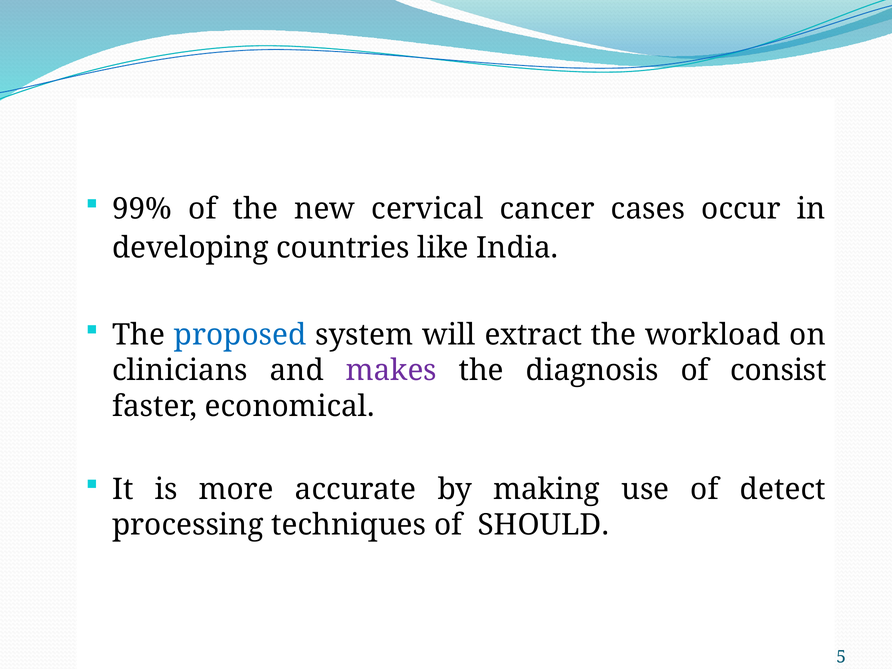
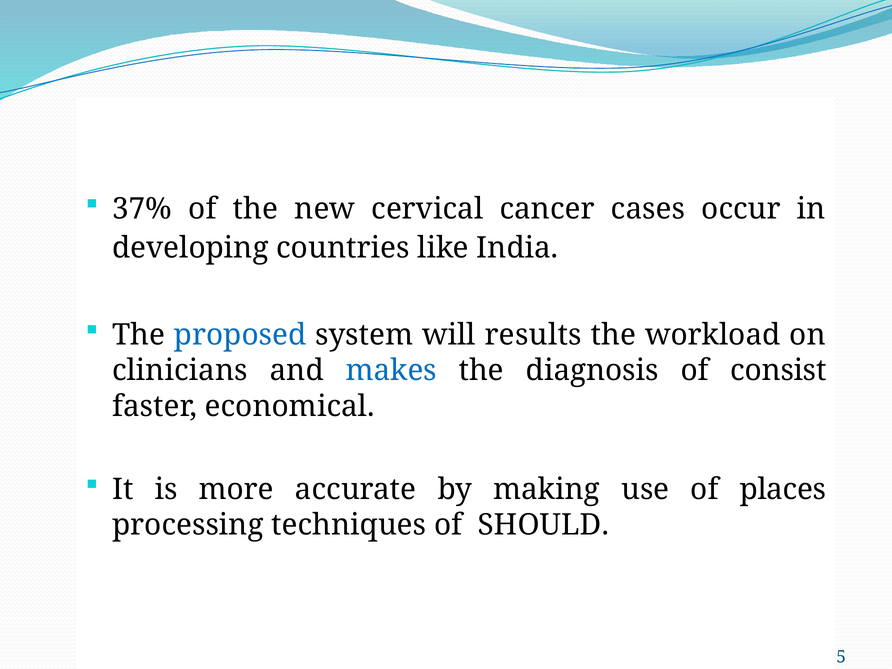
99%: 99% -> 37% (142, 209)
extract: extract -> results (533, 335)
makes colour: purple -> blue (391, 371)
detect: detect -> places (783, 489)
